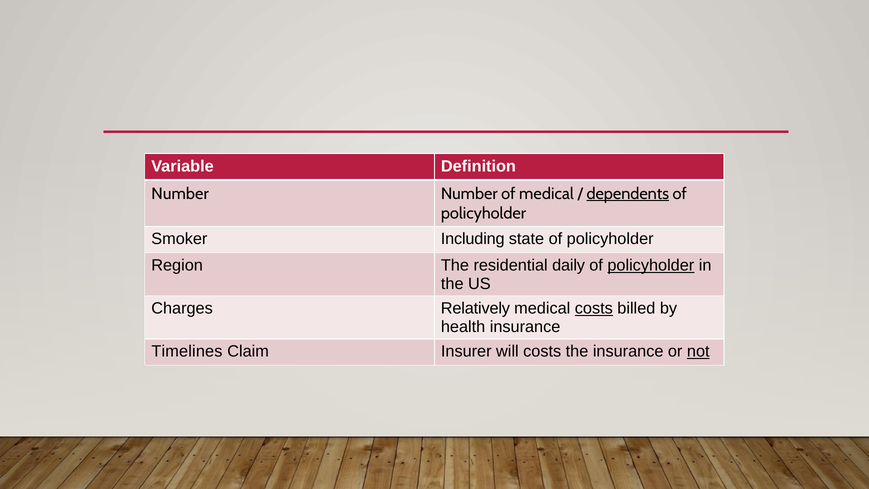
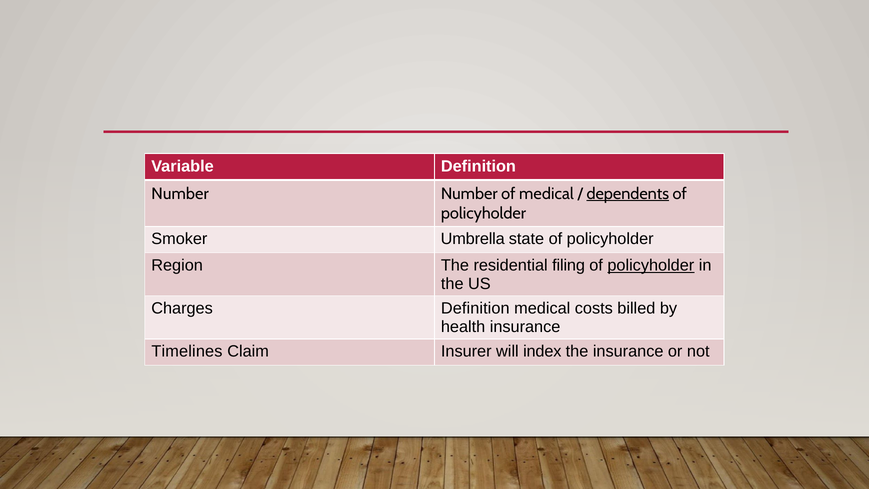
Including: Including -> Umbrella (473, 239)
daily: daily -> filing (569, 265)
Charges Relatively: Relatively -> Definition (475, 308)
costs underline: present -> none (594, 308)
will costs: costs -> index (542, 351)
not underline: present -> none (698, 351)
